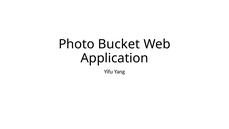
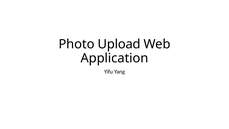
Bucket: Bucket -> Upload (119, 44)
